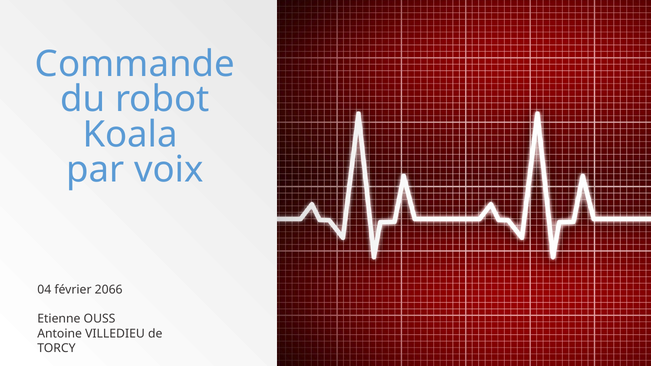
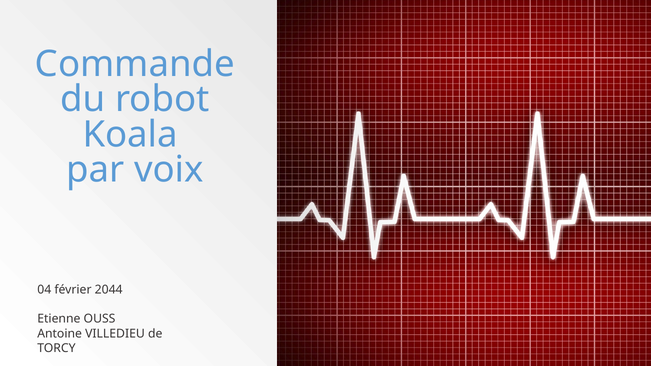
2066: 2066 -> 2044 (109, 290)
